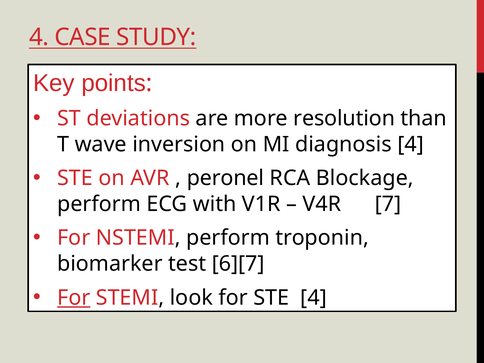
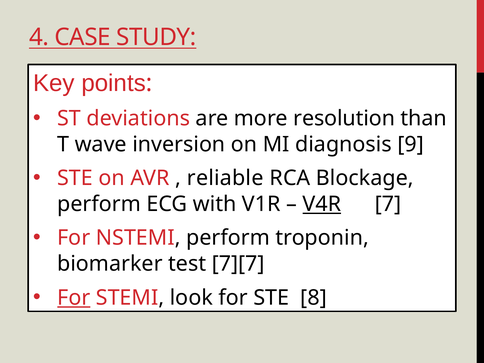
diagnosis 4: 4 -> 9 (411, 144)
peronel: peronel -> reliable (225, 178)
V4R underline: none -> present (322, 204)
6][7: 6][7 -> 7][7 (238, 264)
STE 4: 4 -> 8 (314, 298)
